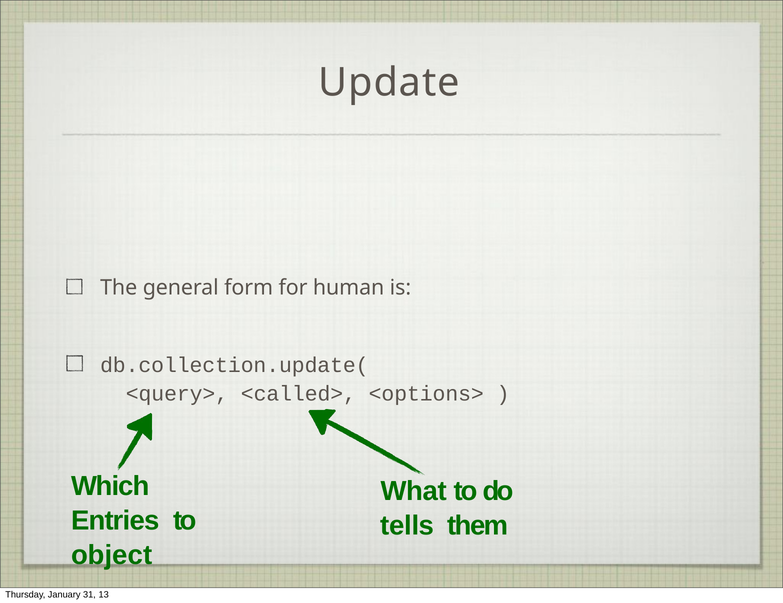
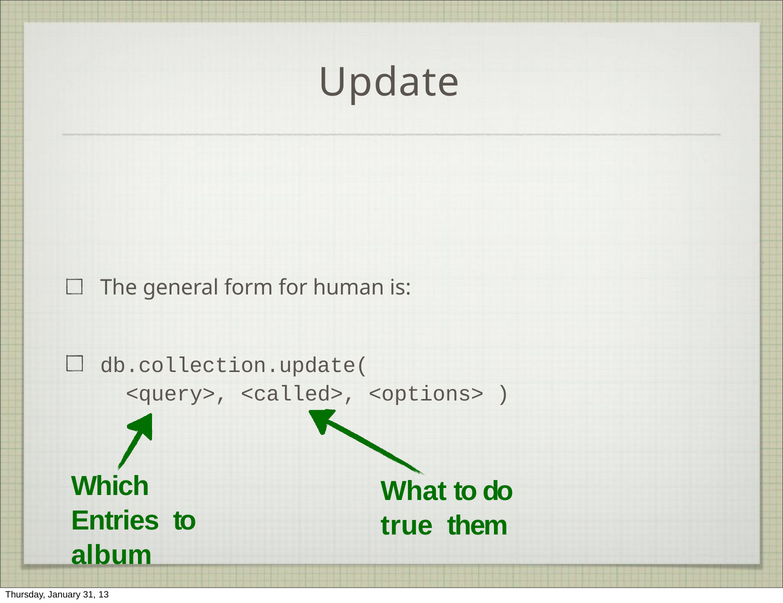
tells: tells -> true (407, 525)
object: object -> album (112, 555)
